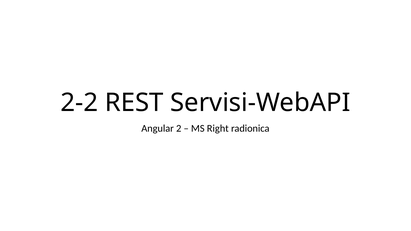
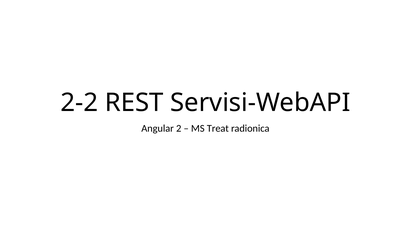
Right: Right -> Treat (218, 128)
